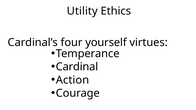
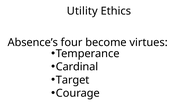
Cardinal’s: Cardinal’s -> Absence’s (33, 43)
yourself: yourself -> become (106, 43)
Action: Action -> Target (73, 80)
